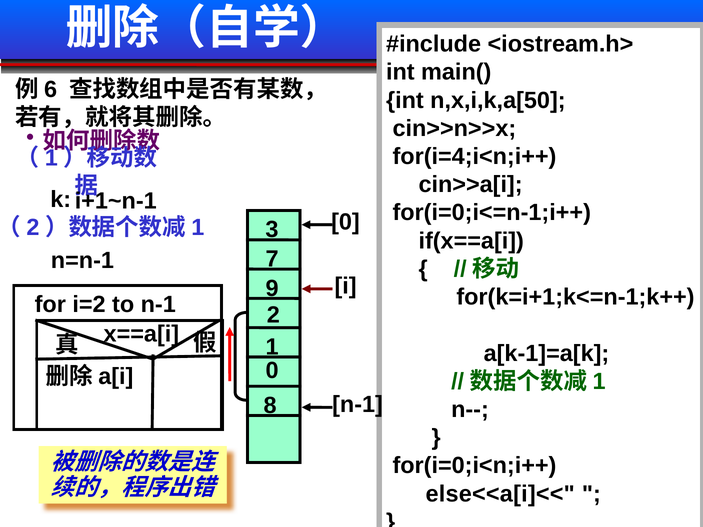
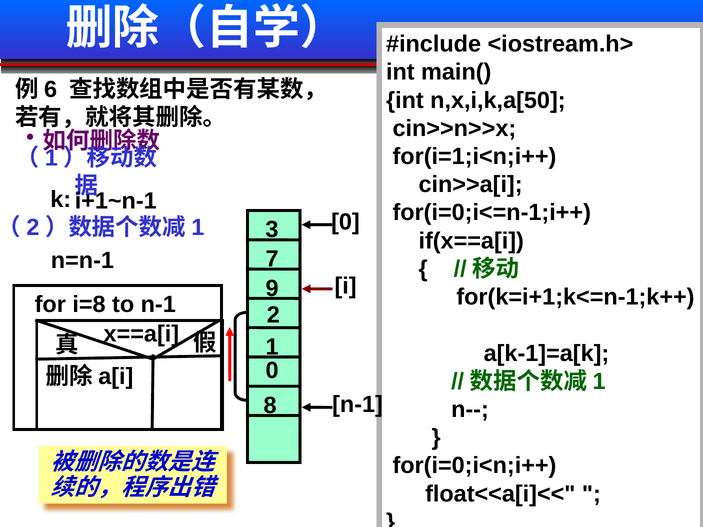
for(i=4;i<n;i++: for(i=4;i<n;i++ -> for(i=1;i<n;i++ (474, 157)
i=2: i=2 -> i=8 (89, 305)
else<<a[i]<<: else<<a[i]<< -> float<<a[i]<< (500, 494)
